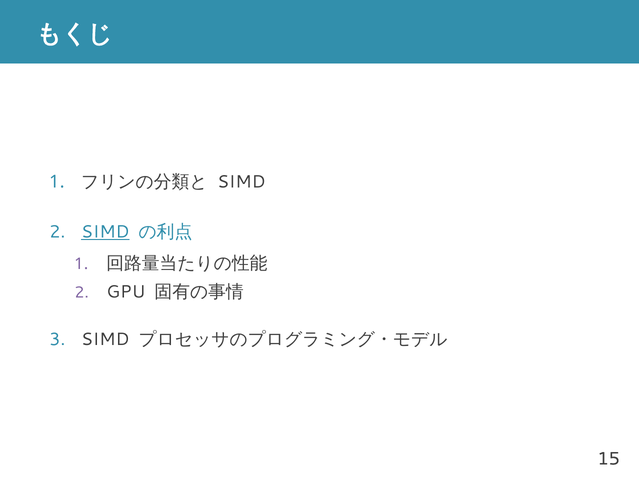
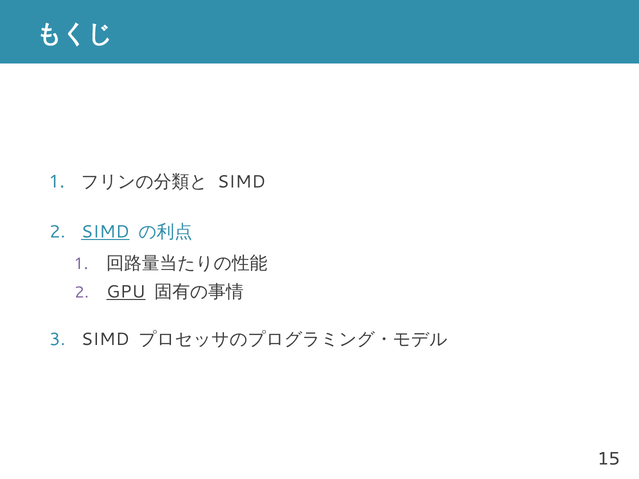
GPU underline: none -> present (126, 292)
